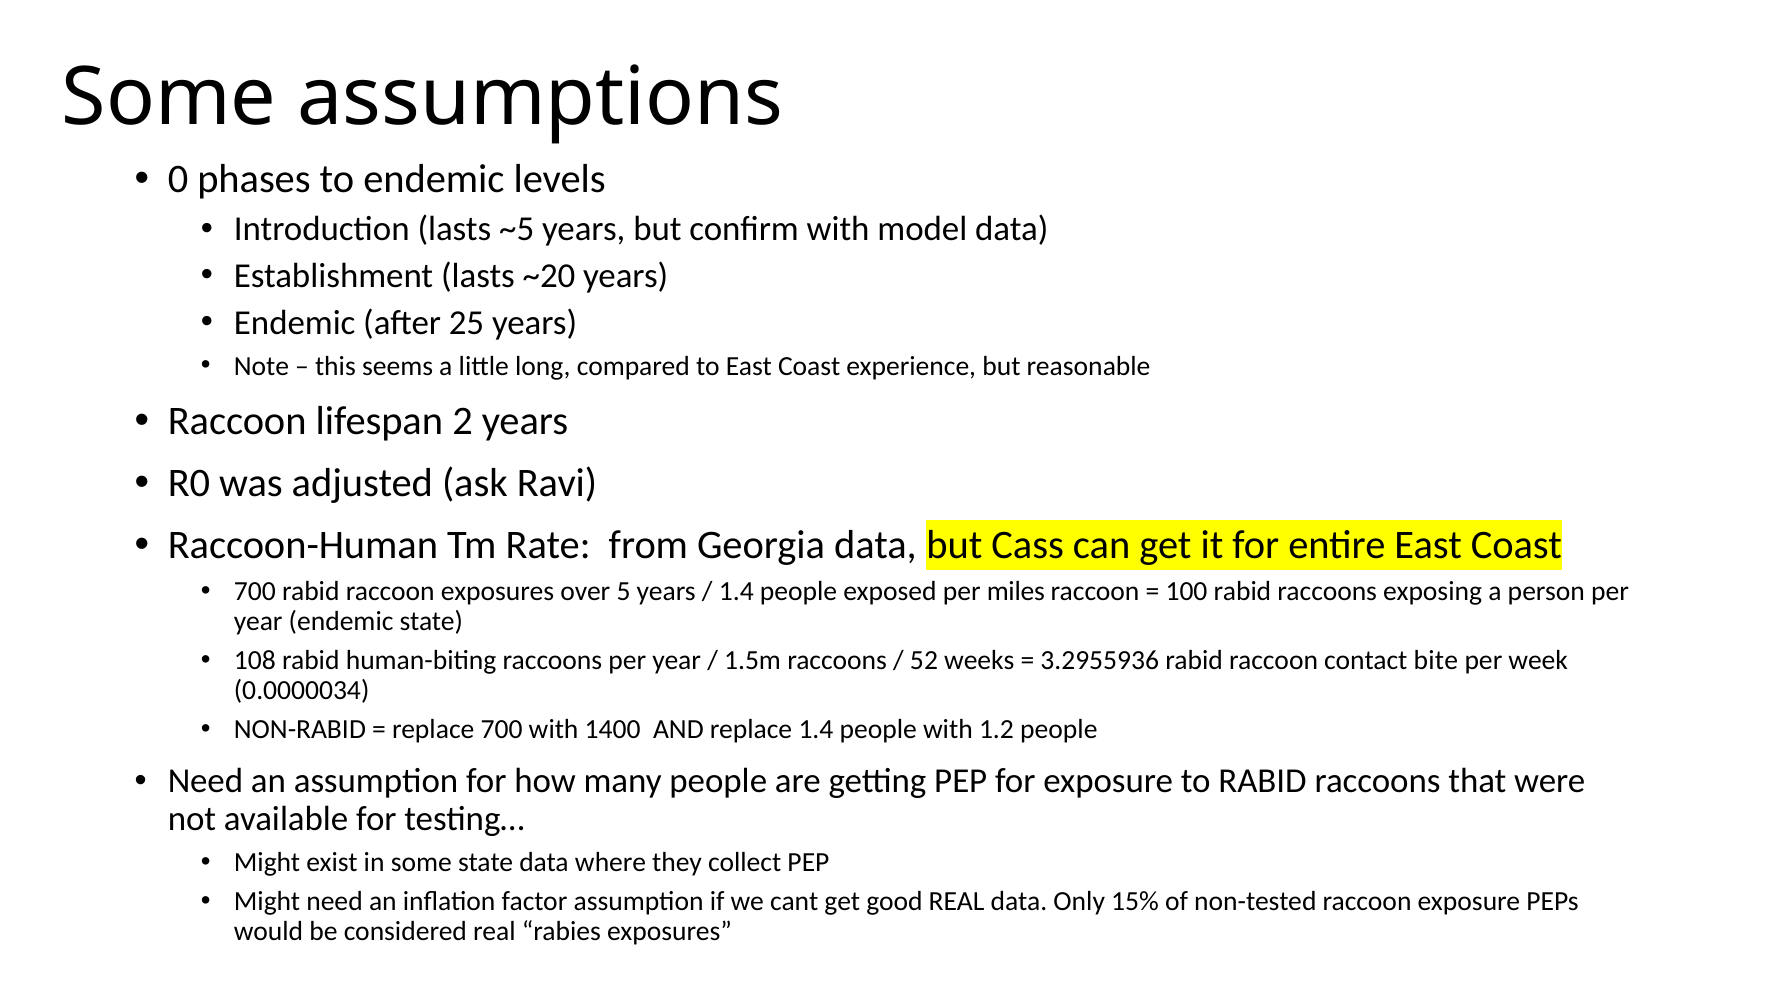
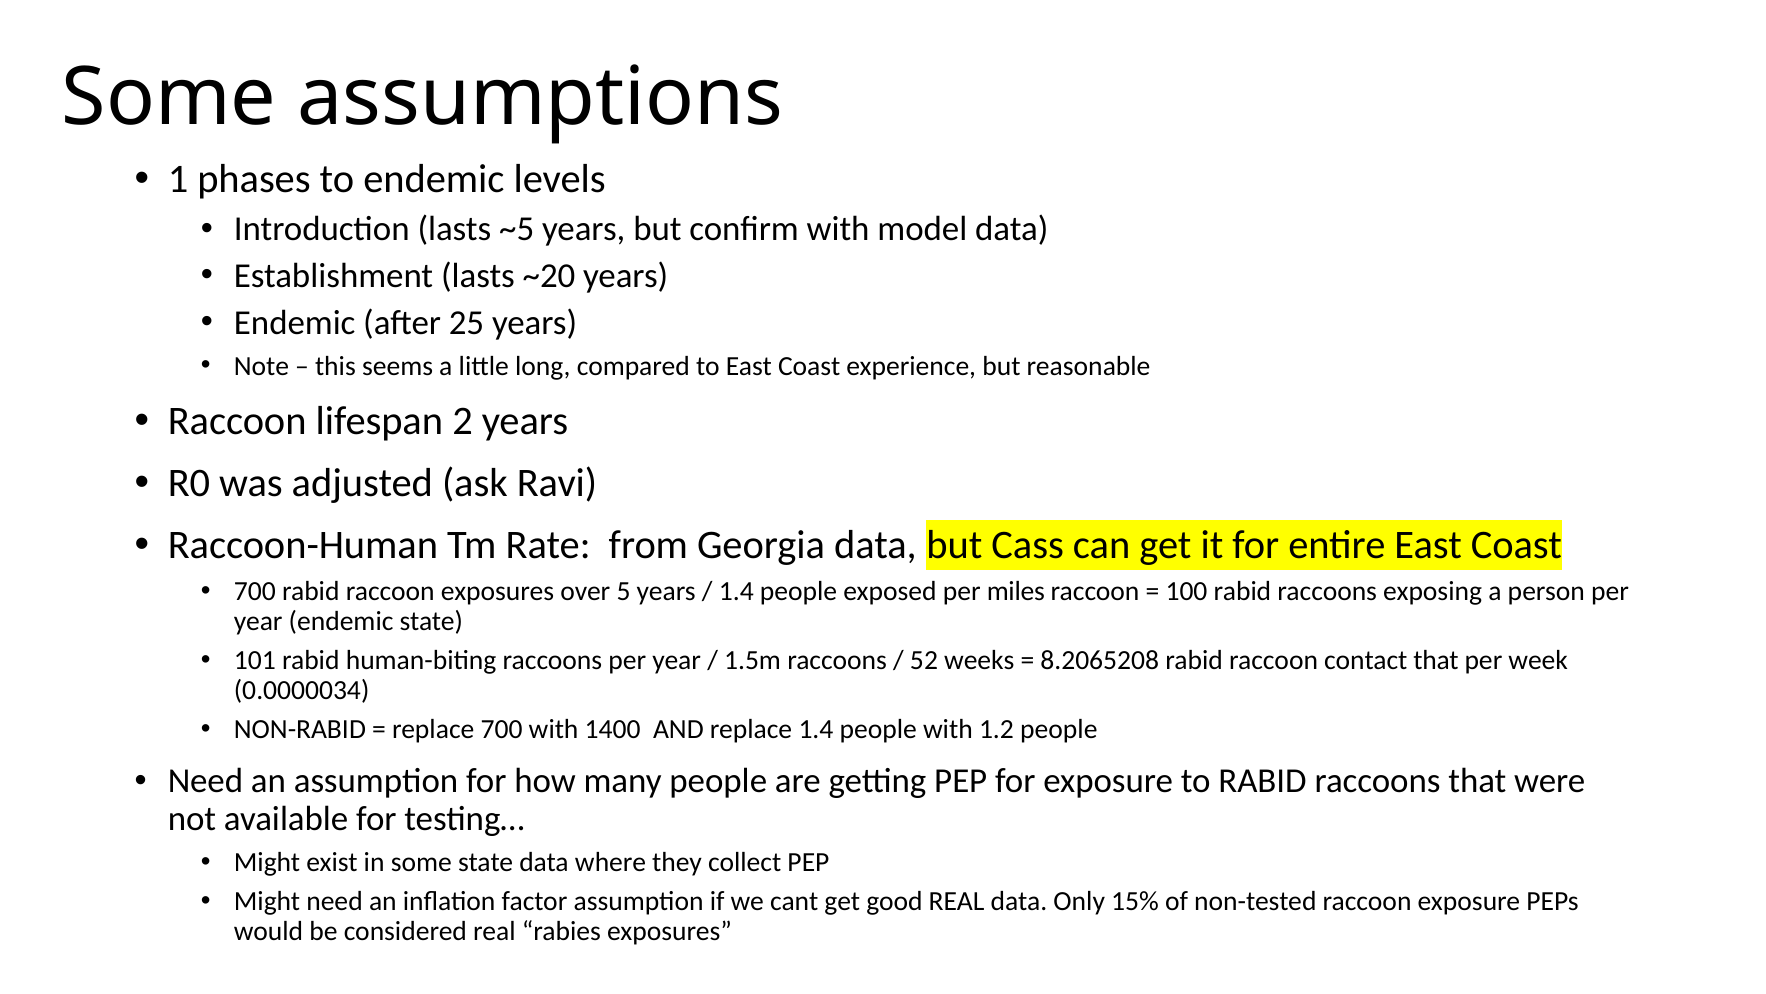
0: 0 -> 1 (178, 179)
108: 108 -> 101 (255, 660)
3.2955936: 3.2955936 -> 8.2065208 (1100, 660)
contact bite: bite -> that (1436, 660)
